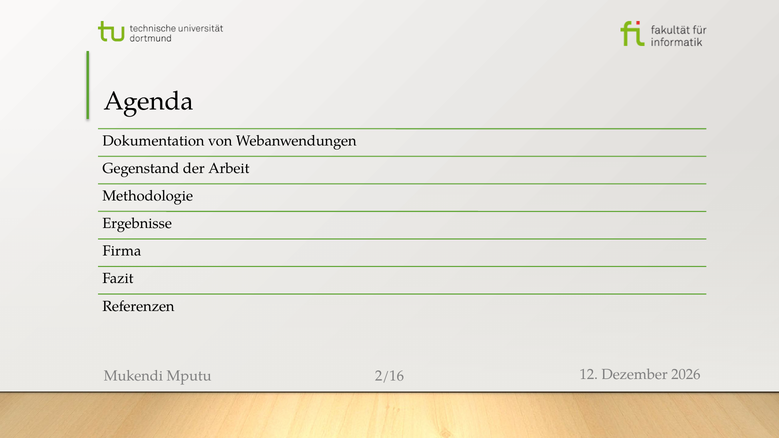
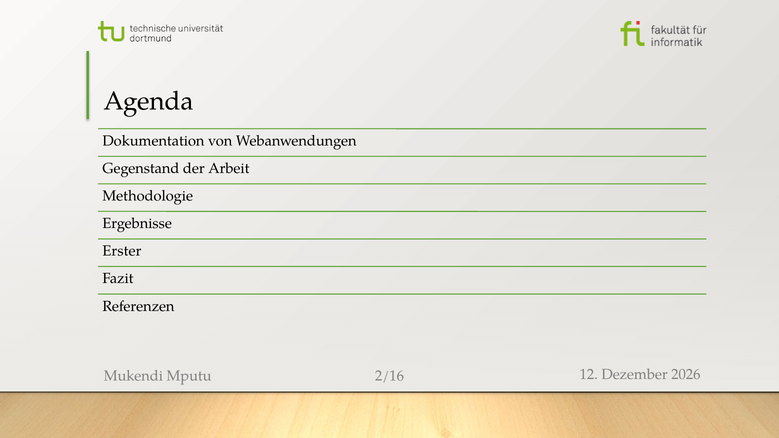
Firma: Firma -> Erster (122, 251)
